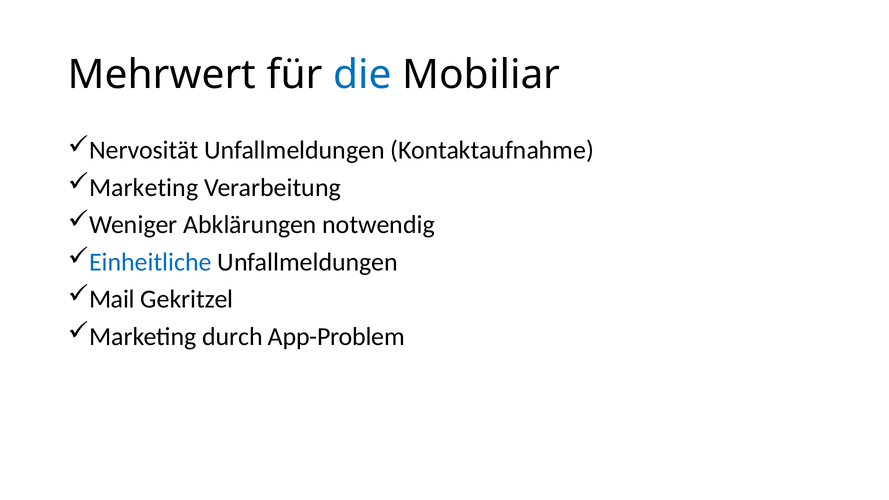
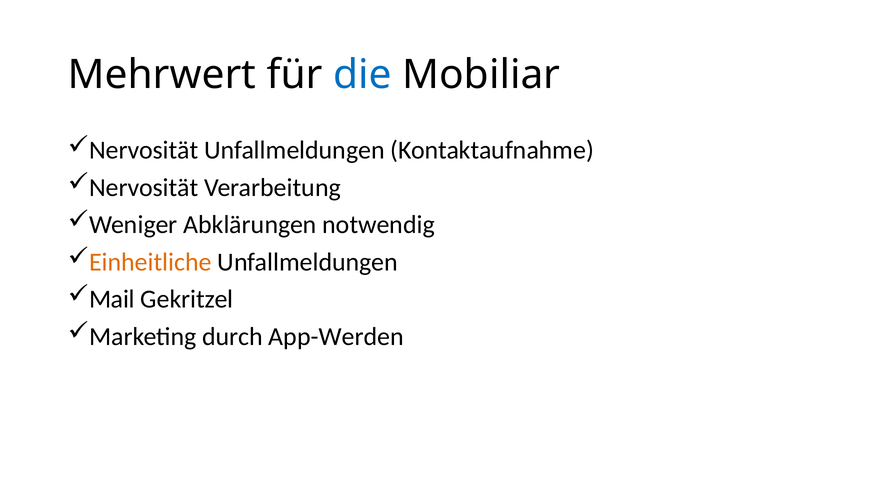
Marketing: Marketing -> Nervosität (144, 188)
Einheitliche colour: blue -> orange (150, 262)
App-Problem: App-Problem -> App-Werden (336, 337)
